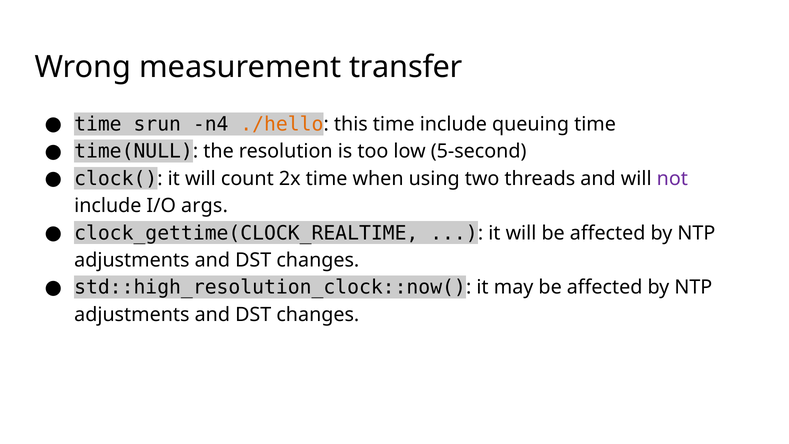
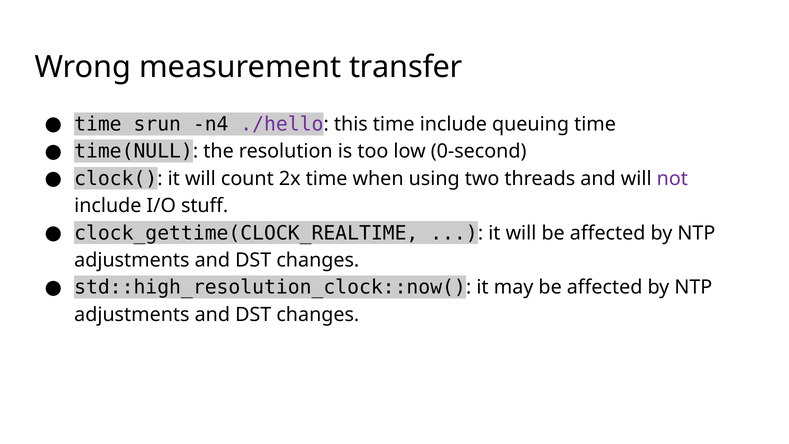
./hello colour: orange -> purple (282, 124)
5-second: 5-second -> 0-second (479, 151)
args: args -> stuff (205, 206)
